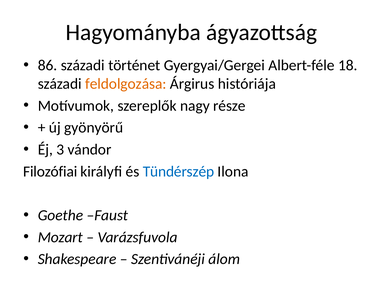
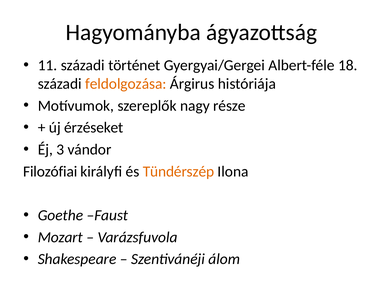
86: 86 -> 11 (48, 65)
gyönyörű: gyönyörű -> érzéseket (94, 128)
Tündérszép colour: blue -> orange (178, 172)
